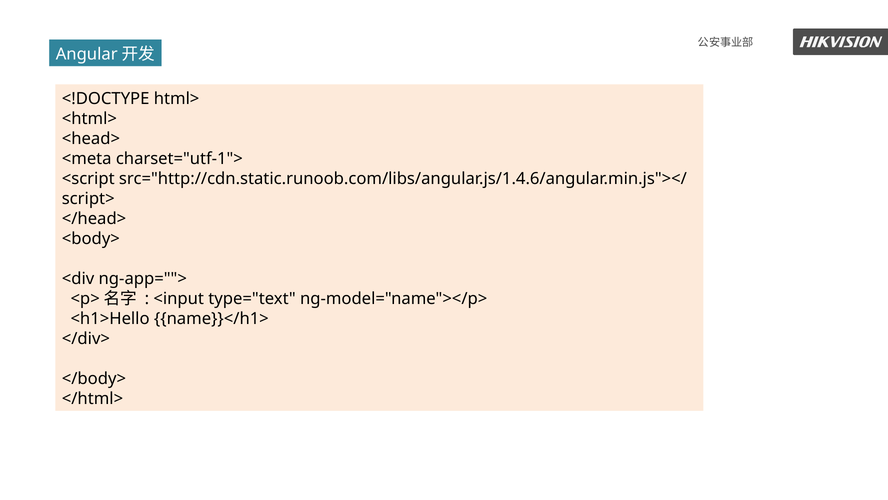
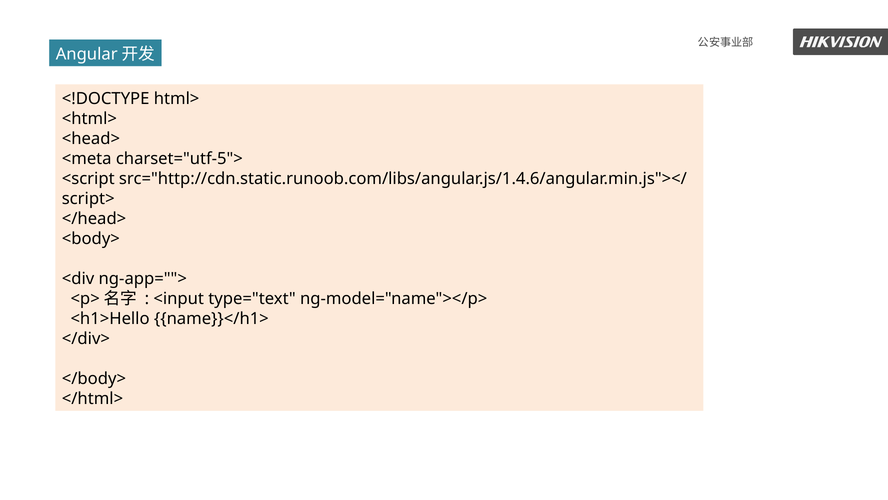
charset="utf-1">: charset="utf-1"> -> charset="utf-5"> (179, 159)
